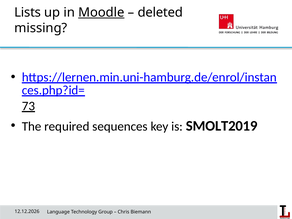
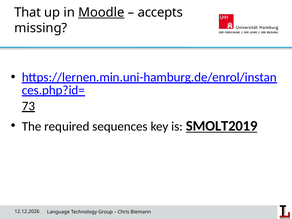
Lists: Lists -> That (28, 12)
deleted: deleted -> accepts (160, 12)
SMOLT2019 underline: none -> present (222, 126)
